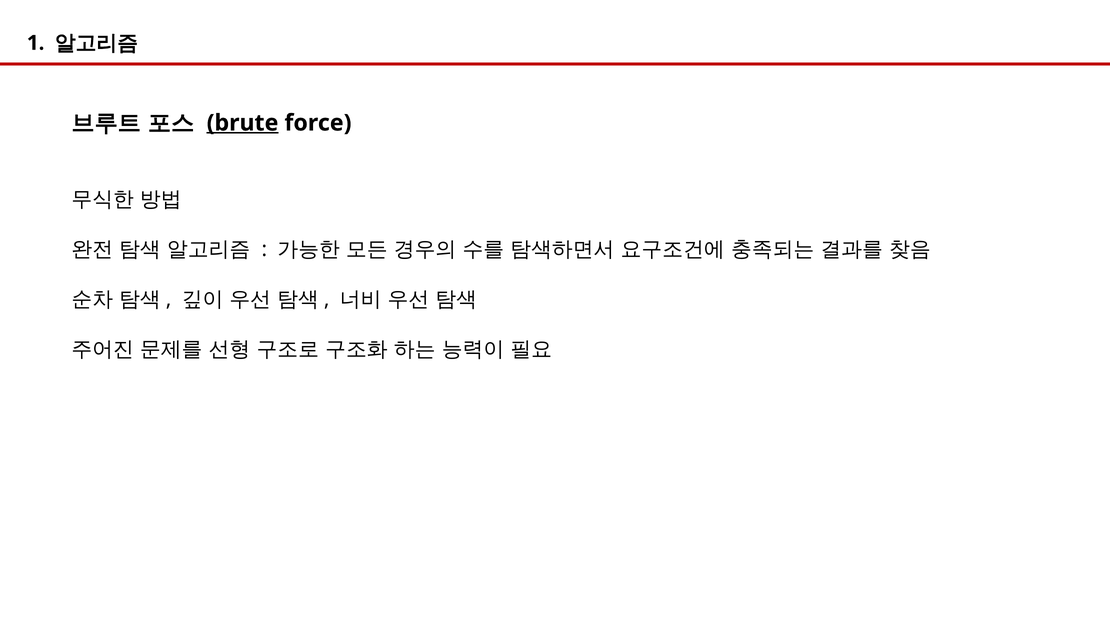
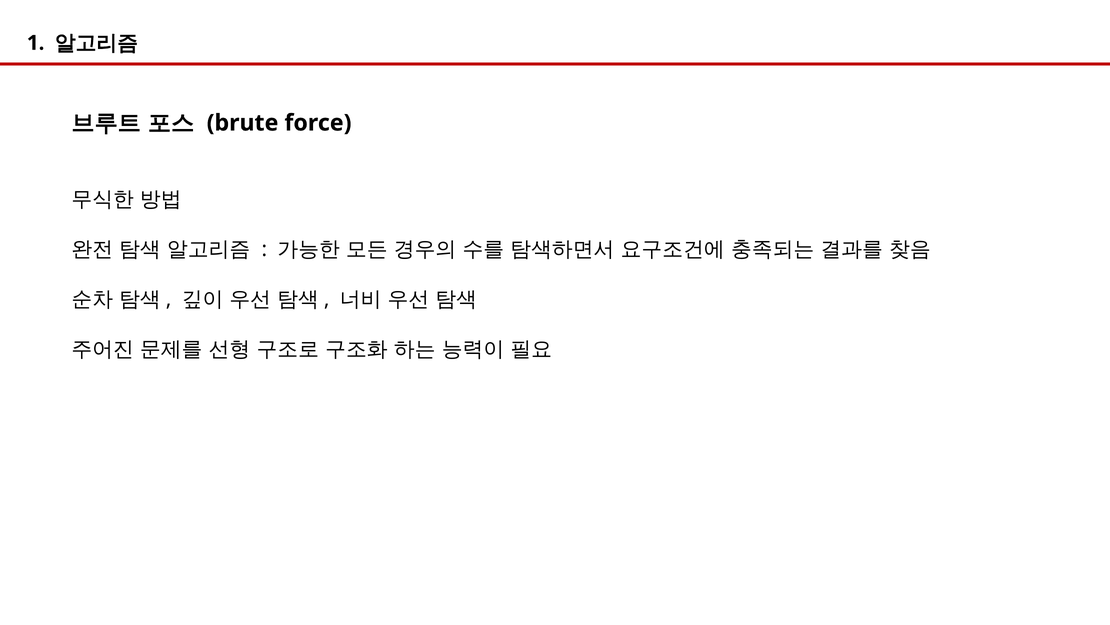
brute underline: present -> none (243, 123)
